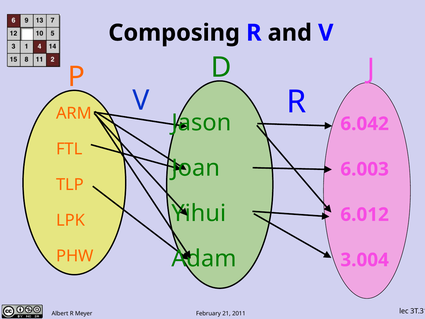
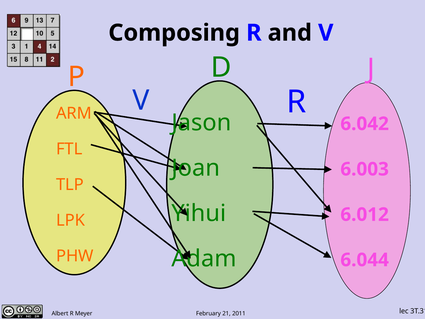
3.004: 3.004 -> 6.044 (365, 260)
